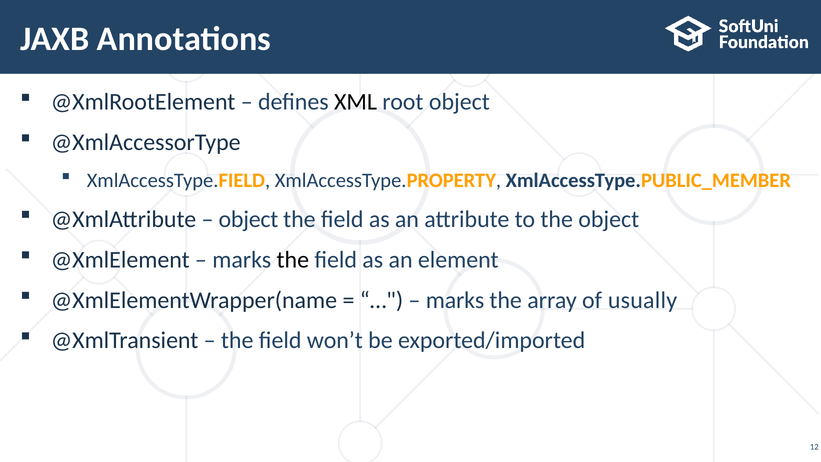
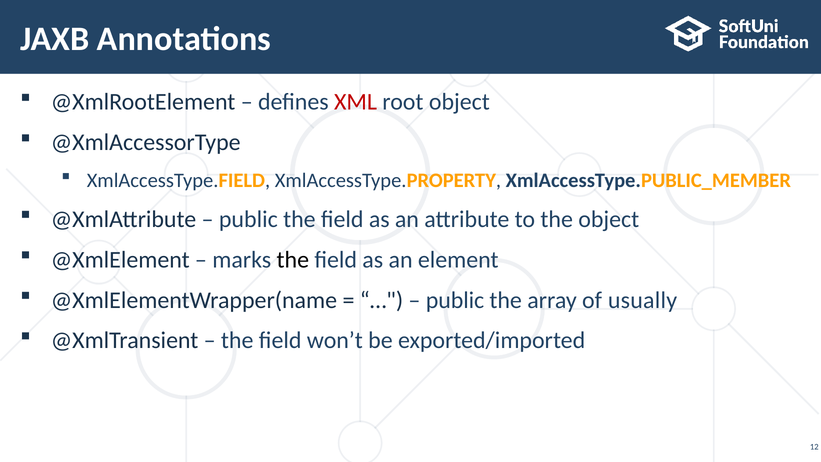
XML colour: black -> red (356, 102)
object: object -> public (248, 219)
marks: marks -> public (455, 300)
